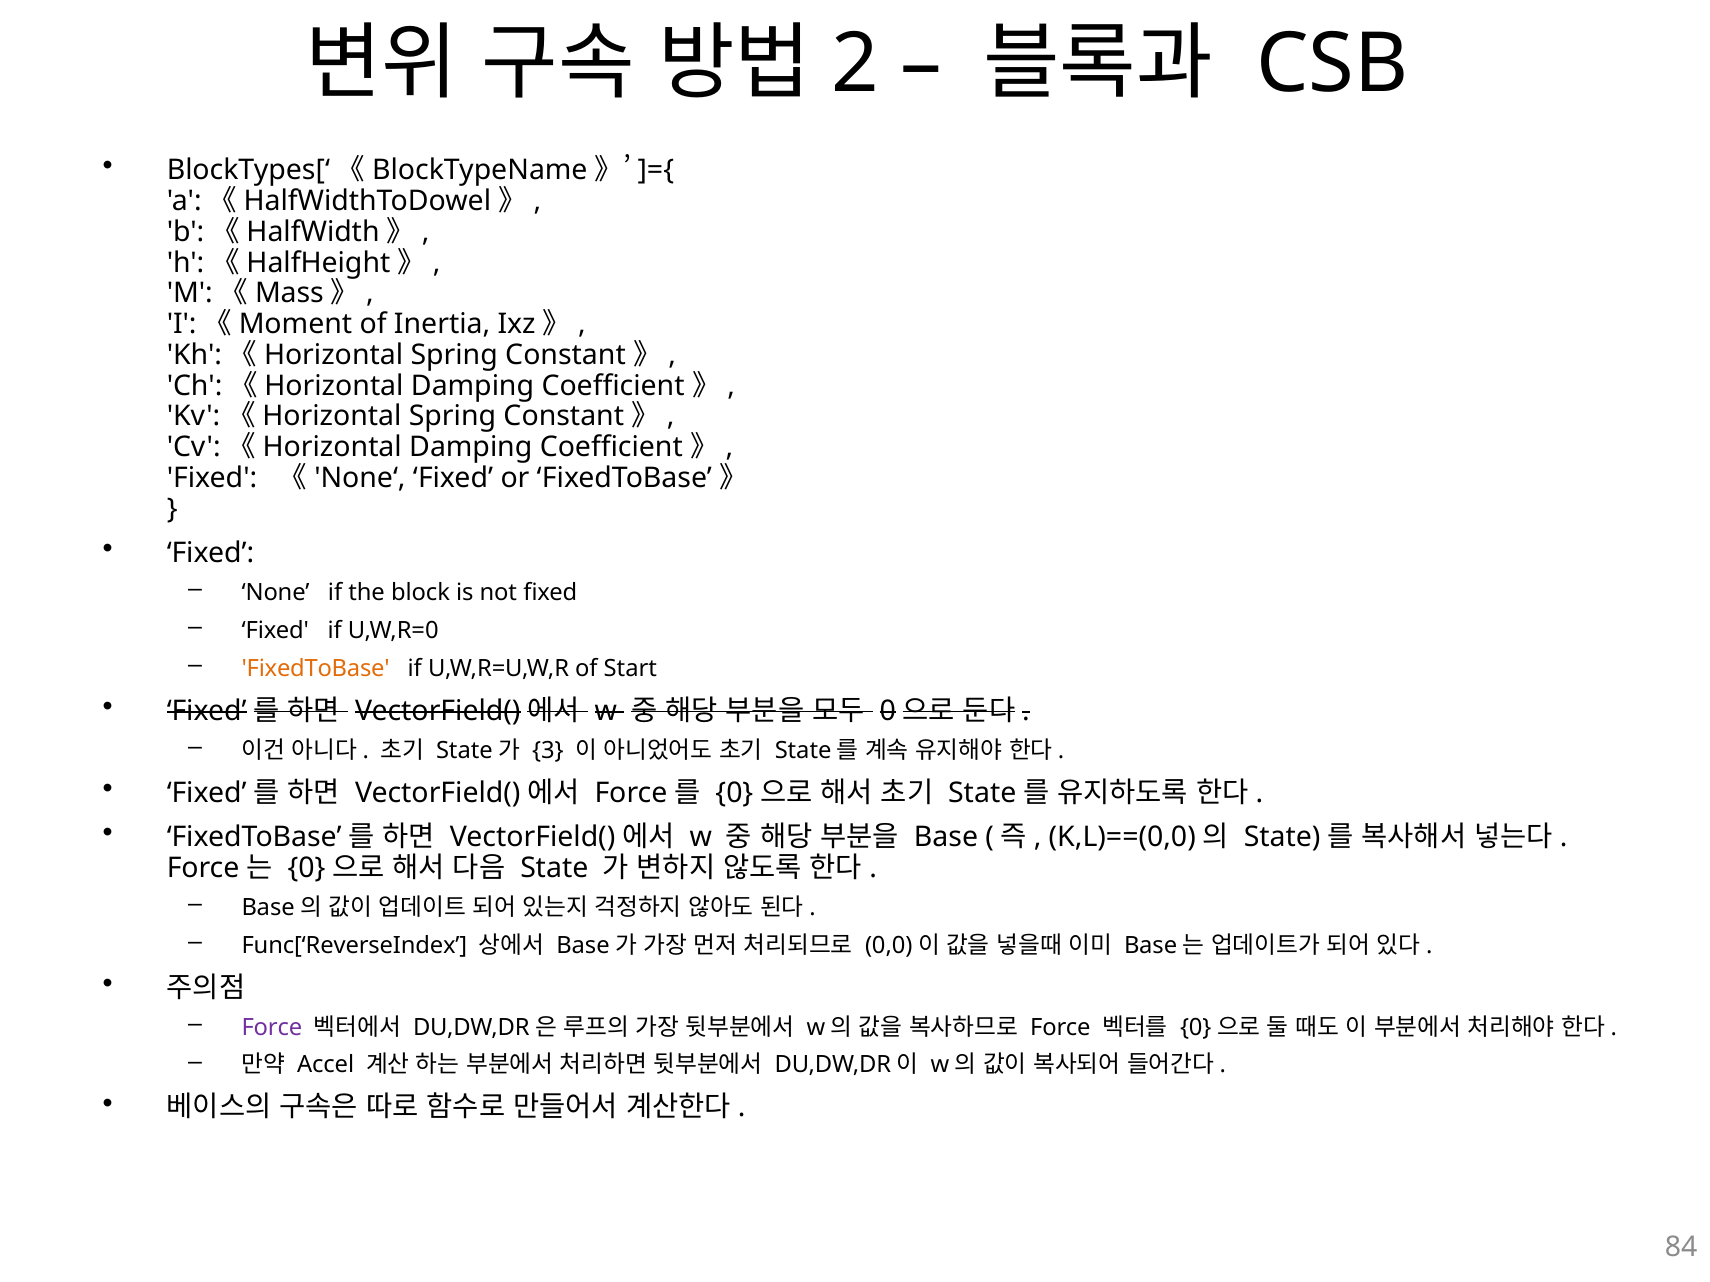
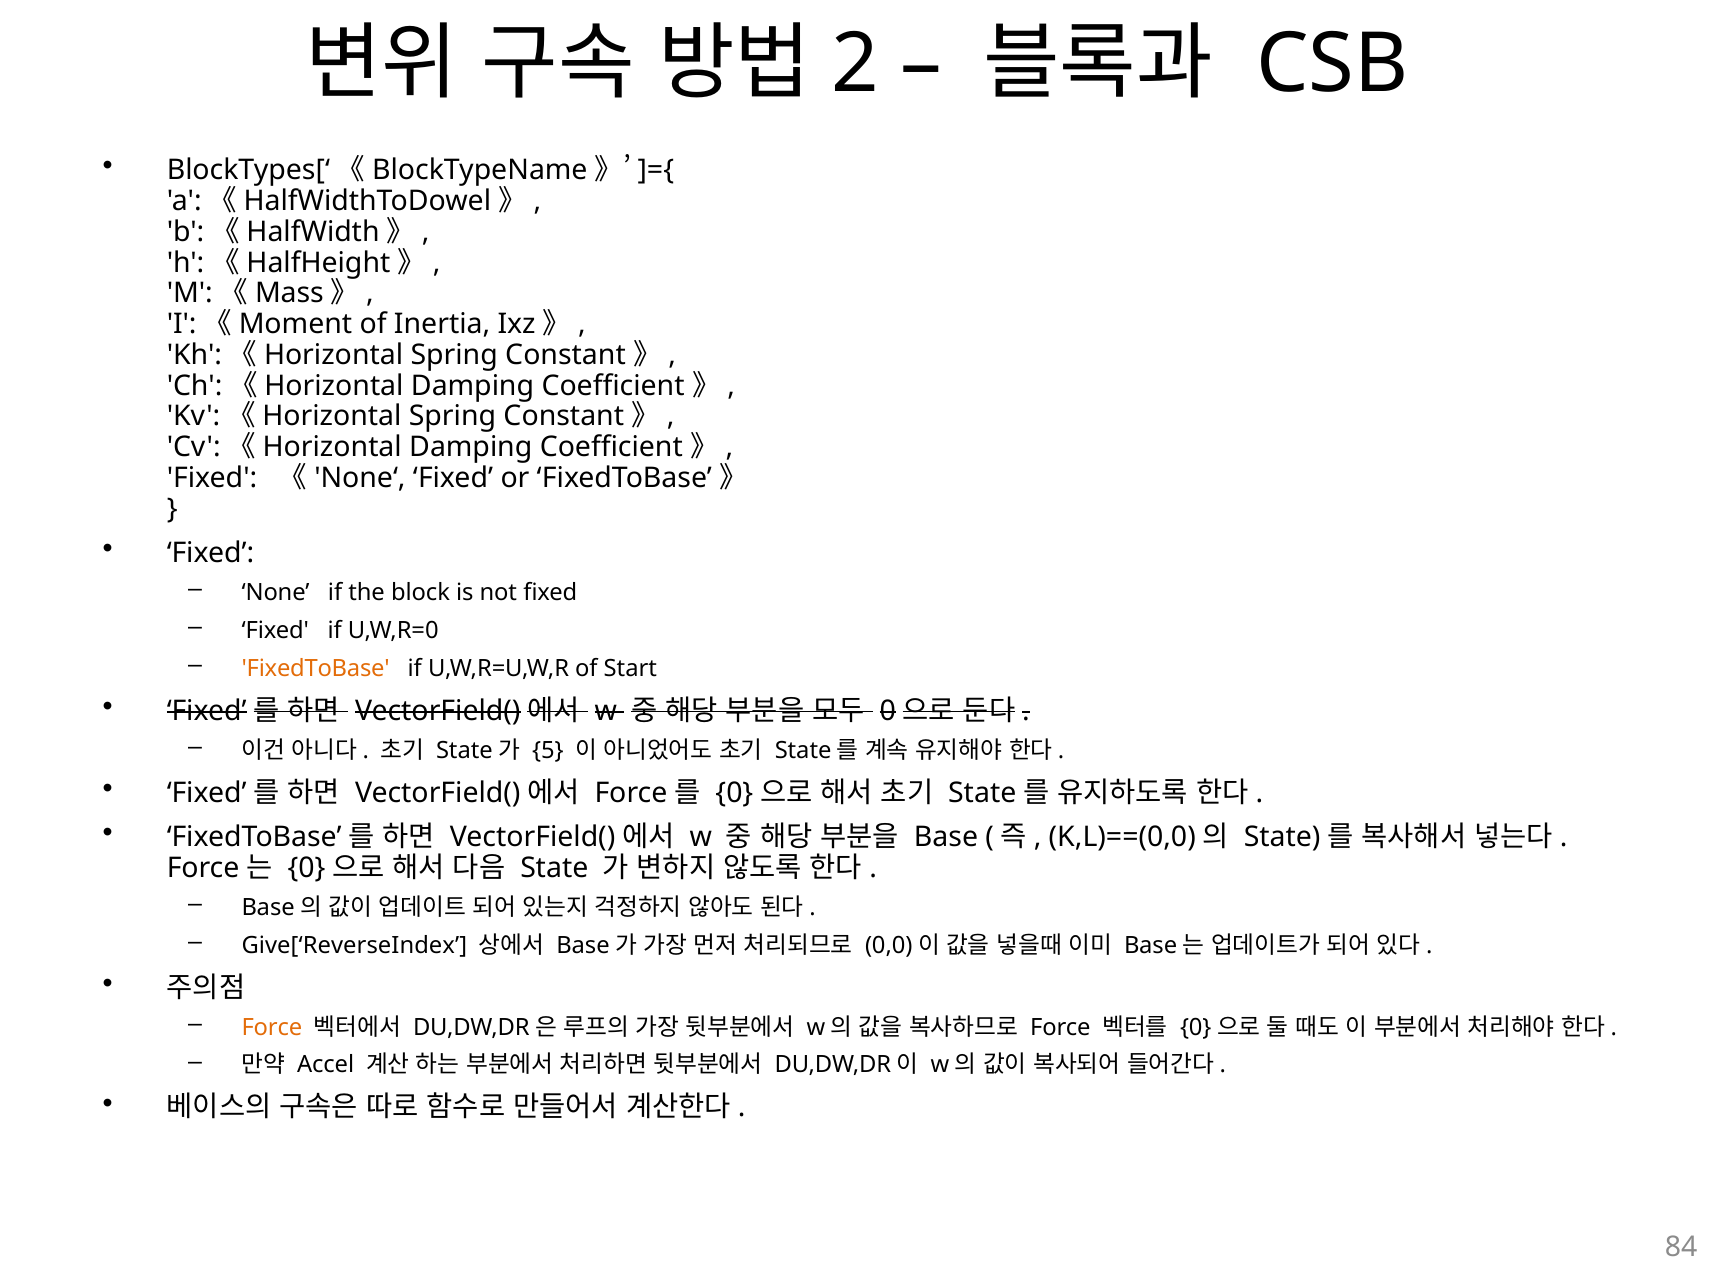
3: 3 -> 5 (548, 751)
Func[‘ReverseIndex: Func[‘ReverseIndex -> Give[‘ReverseIndex (354, 946)
Force colour: purple -> orange (272, 1028)
